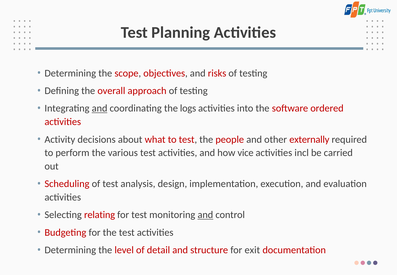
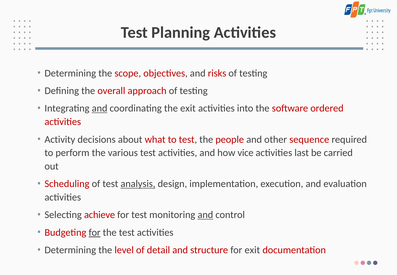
the logs: logs -> exit (188, 108)
externally: externally -> sequence (309, 139)
incl: incl -> last (302, 153)
analysis underline: none -> present (138, 184)
relating: relating -> achieve (100, 215)
for underline: none -> present (95, 232)
